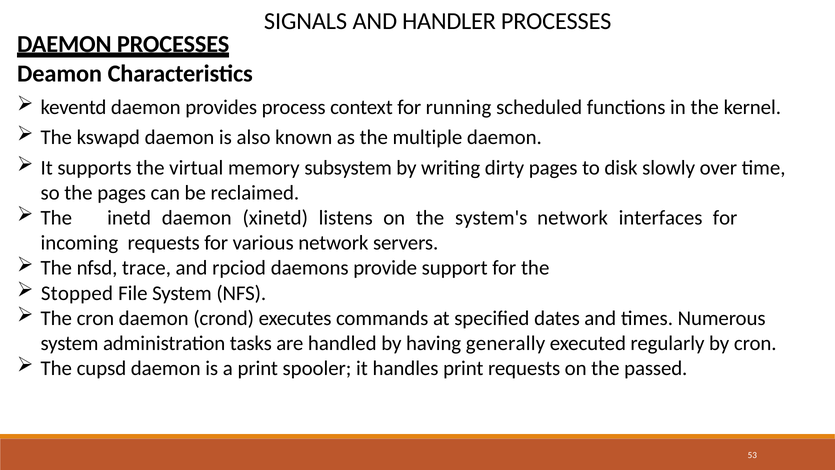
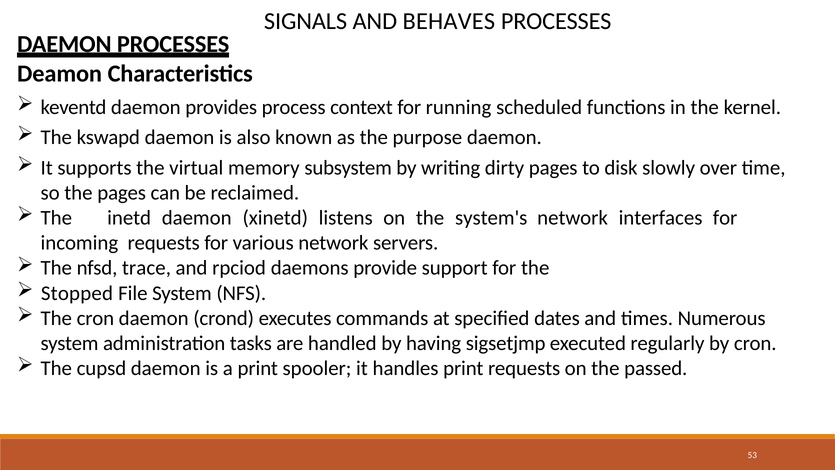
HANDLER: HANDLER -> BEHAVES (449, 21)
multiple: multiple -> purpose (427, 137)
generally: generally -> sigsetjmp (506, 343)
